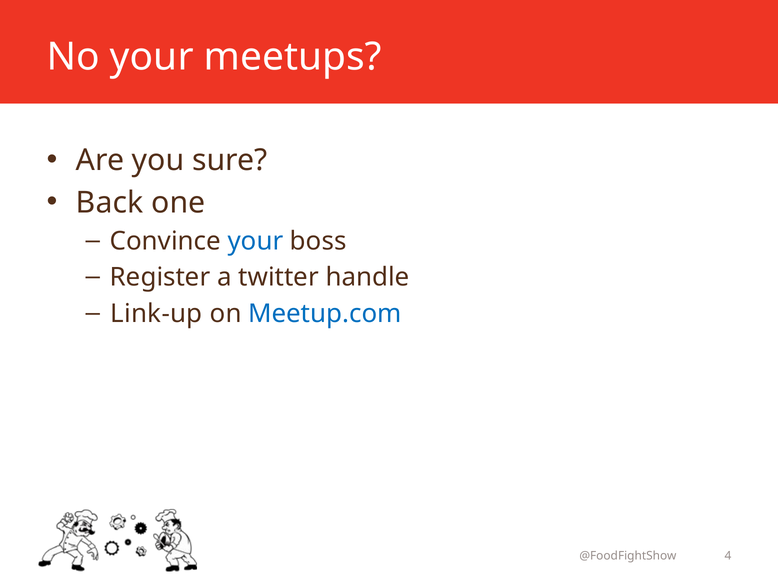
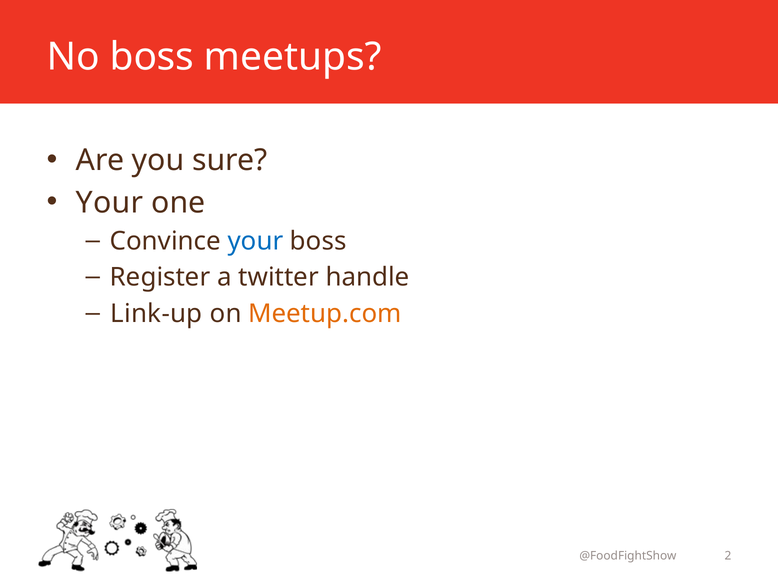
No your: your -> boss (152, 57)
Back: Back -> Your (110, 203)
Meetup.com colour: blue -> orange (325, 314)
4: 4 -> 2 (728, 556)
